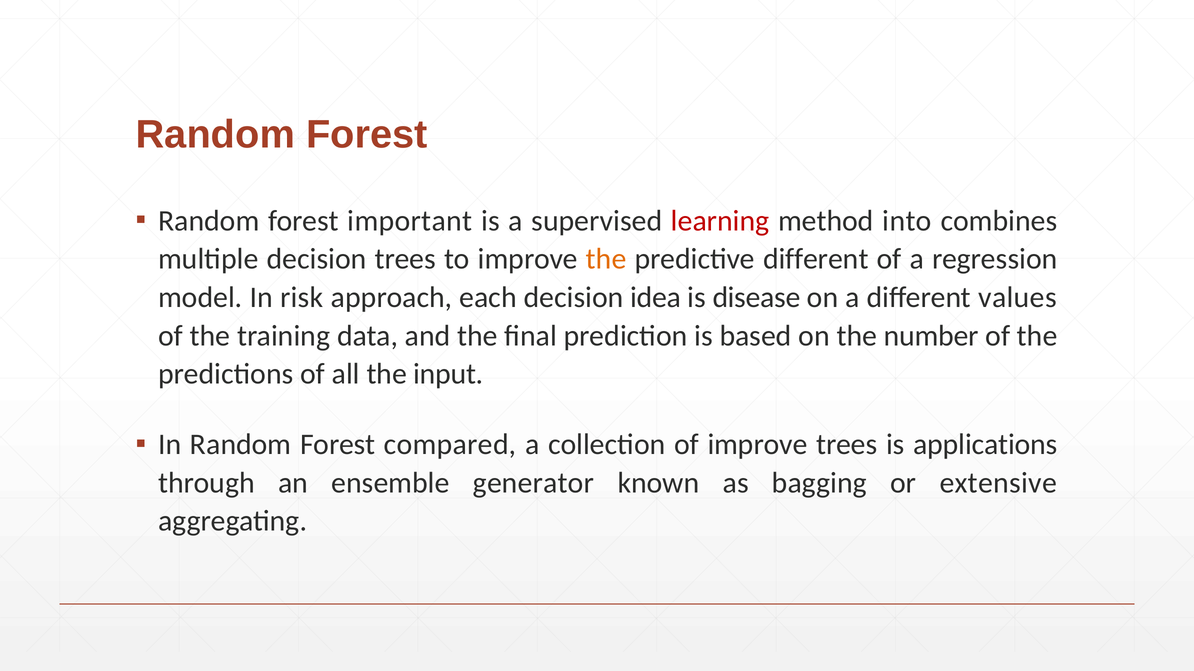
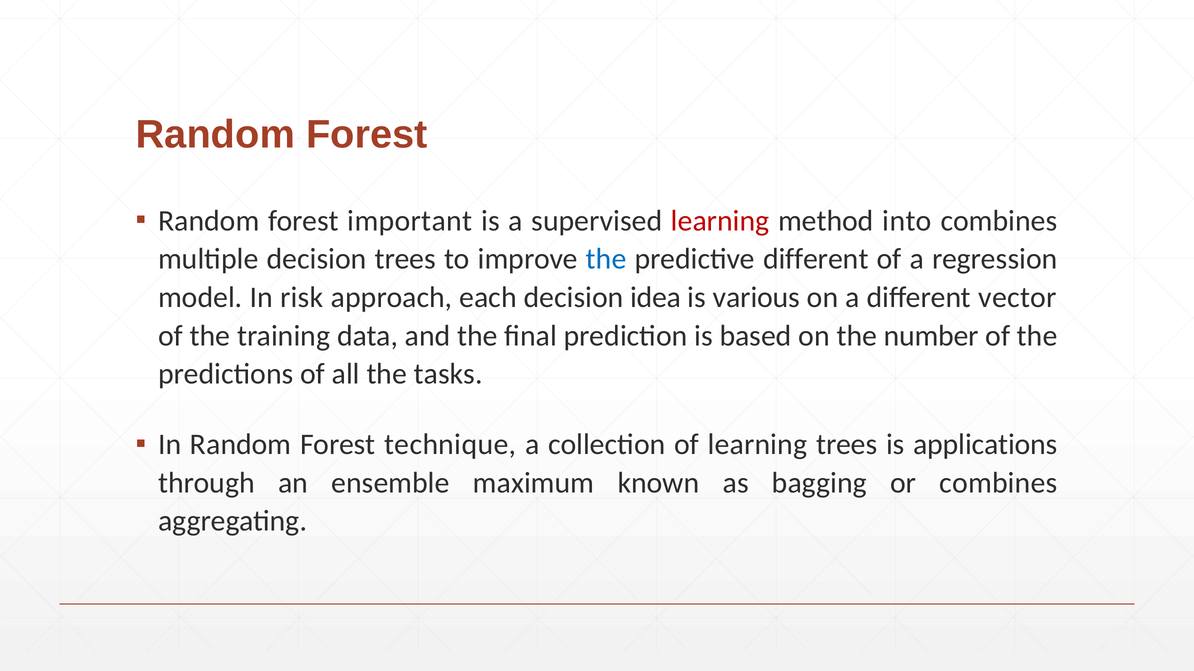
the colour: orange -> blue (606, 259)
disease: disease -> various (756, 298)
values: values -> vector (1018, 298)
input: input -> tasks (448, 374)
compared: compared -> technique (450, 445)
of improve: improve -> learning (757, 445)
generator: generator -> maximum (534, 483)
or extensive: extensive -> combines (998, 483)
